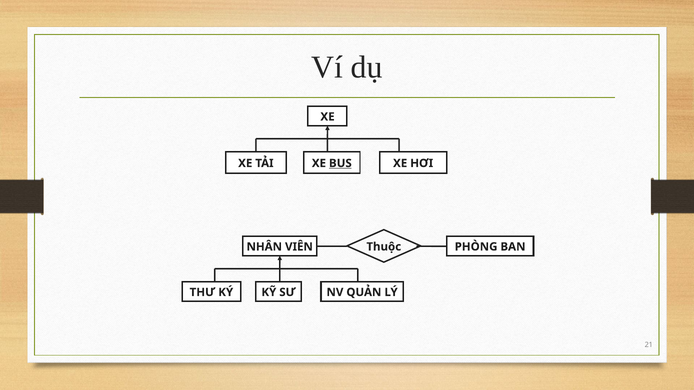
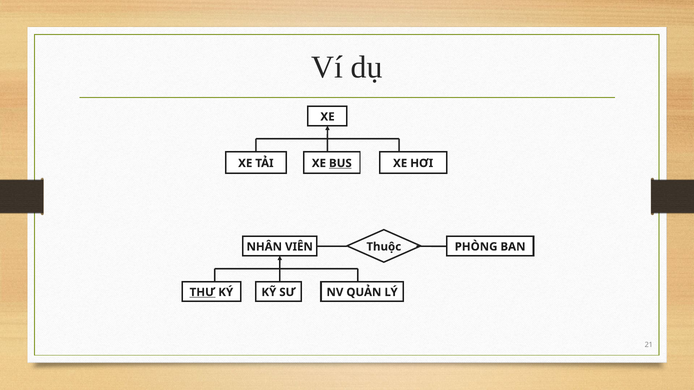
THƯ underline: none -> present (202, 293)
